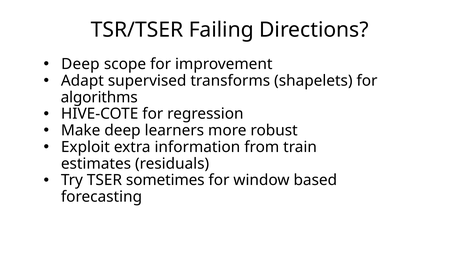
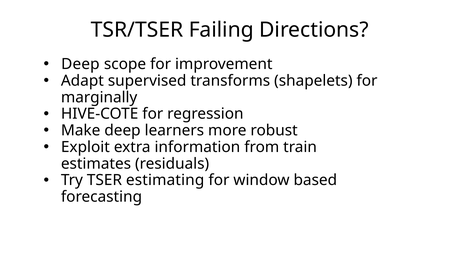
algorithms: algorithms -> marginally (99, 97)
sometimes: sometimes -> estimating (165, 180)
